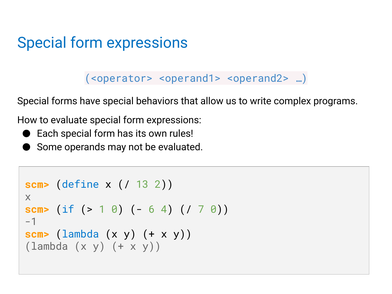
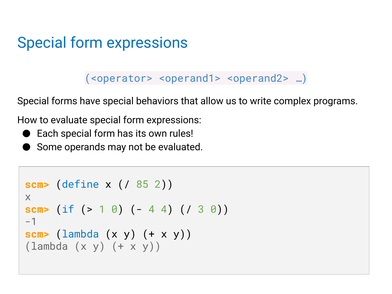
13: 13 -> 85 (142, 185)
6: 6 -> 4 (152, 209)
7: 7 -> 3 (201, 209)
